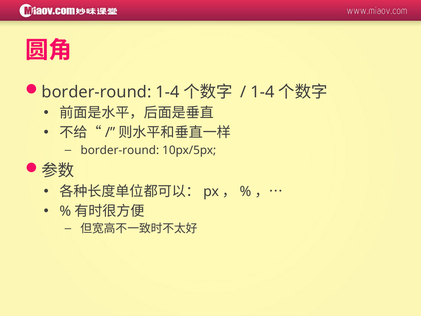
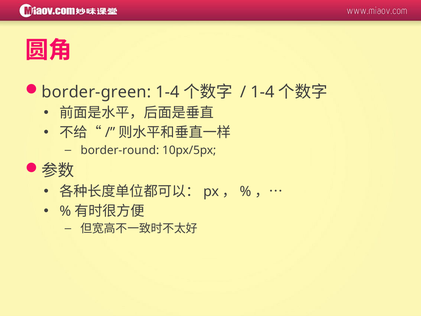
border-round: border-round -> border-green (96, 92)
